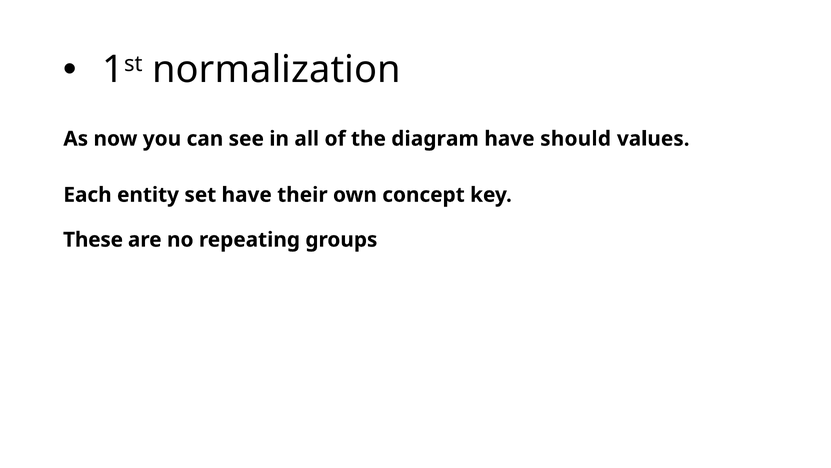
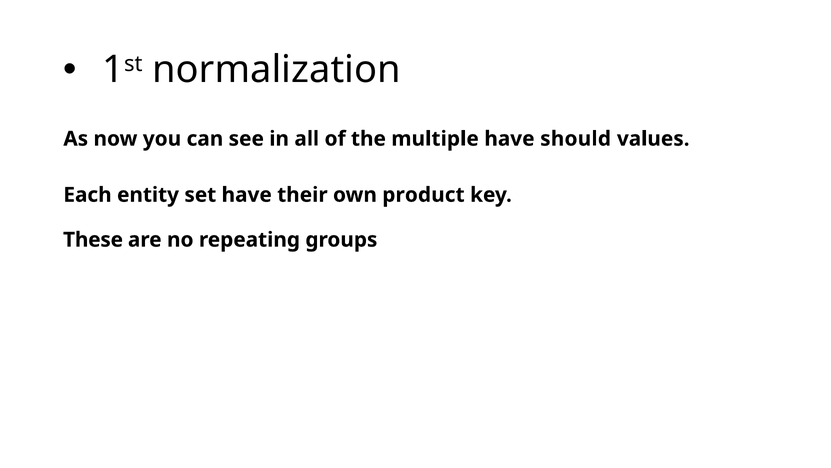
diagram: diagram -> multiple (435, 139)
concept: concept -> product (423, 195)
